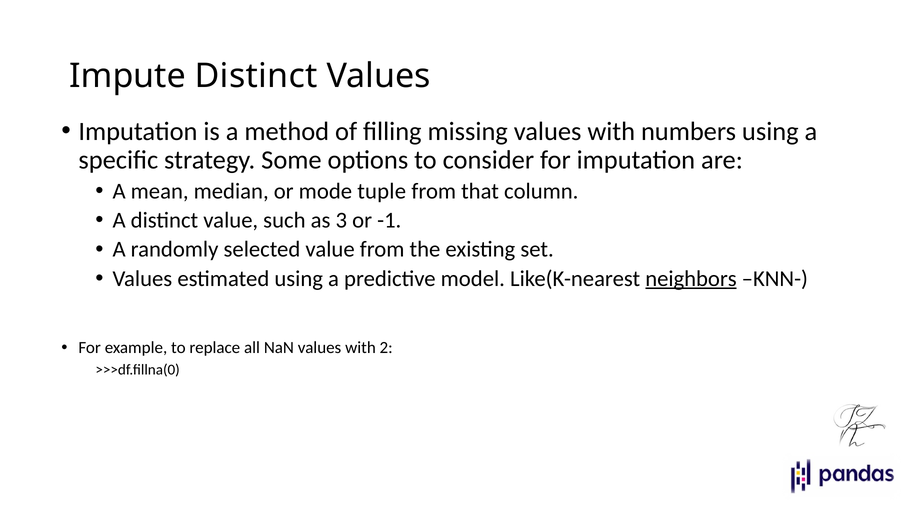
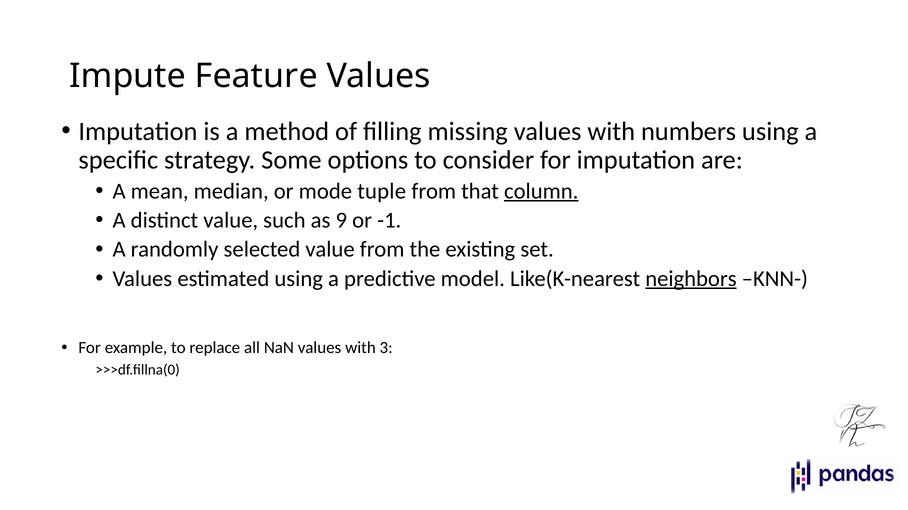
Impute Distinct: Distinct -> Feature (256, 76)
column underline: none -> present (541, 191)
3: 3 -> 9 (341, 221)
2: 2 -> 3 (386, 348)
